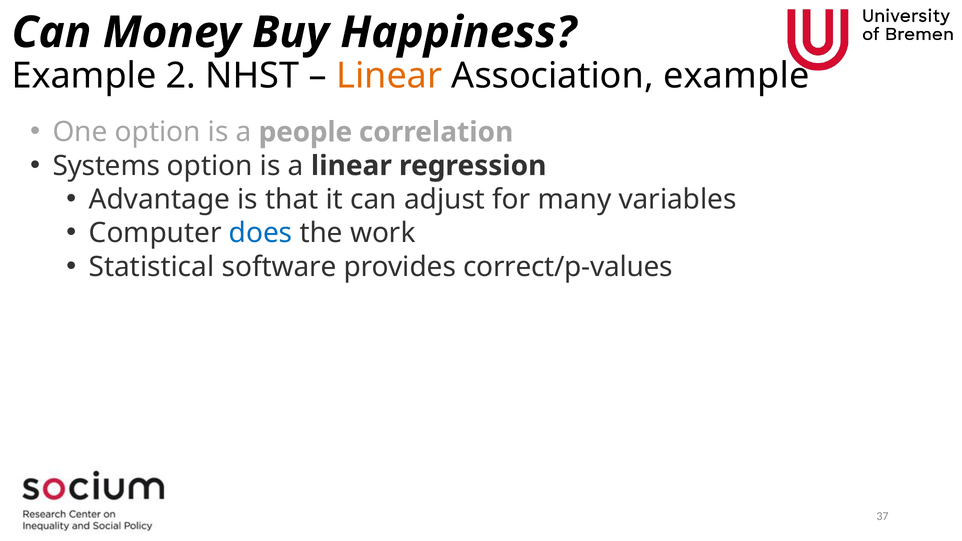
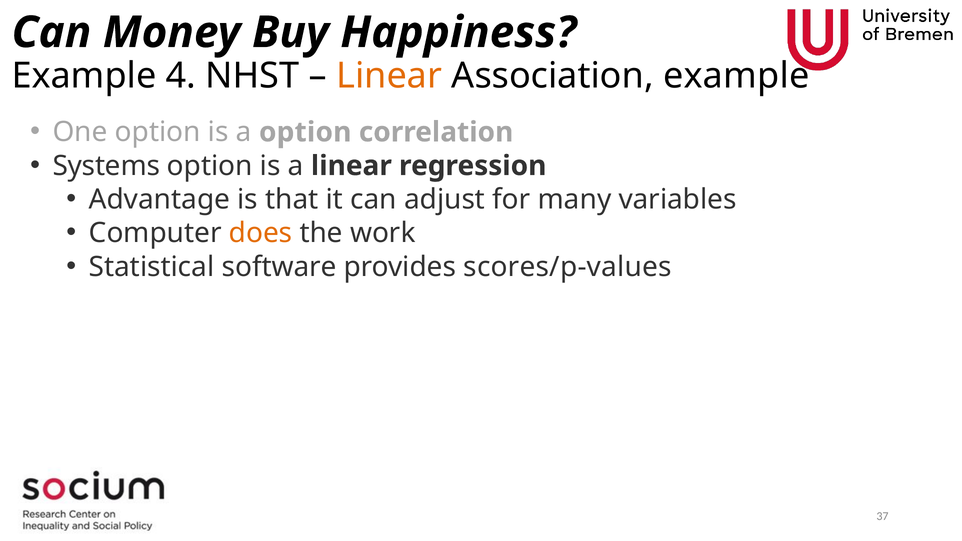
2: 2 -> 4 (181, 76)
a people: people -> option (305, 132)
does colour: blue -> orange (261, 233)
correct/p-values: correct/p-values -> scores/p-values (568, 267)
